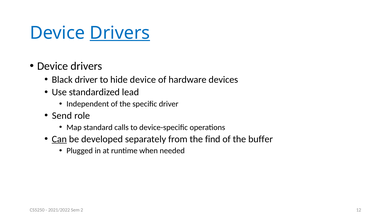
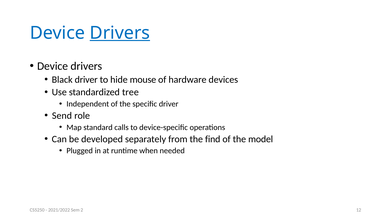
hide device: device -> mouse (143, 80)
lead: lead -> tree (130, 92)
Can underline: present -> none (59, 139)
buffer: buffer -> model (261, 139)
